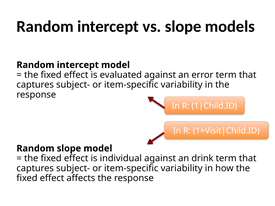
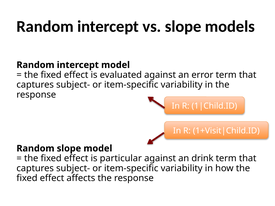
individual: individual -> particular (121, 159)
